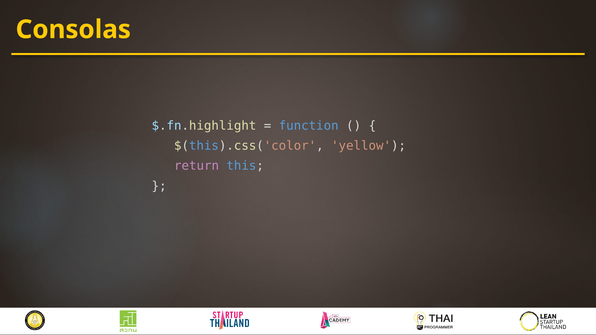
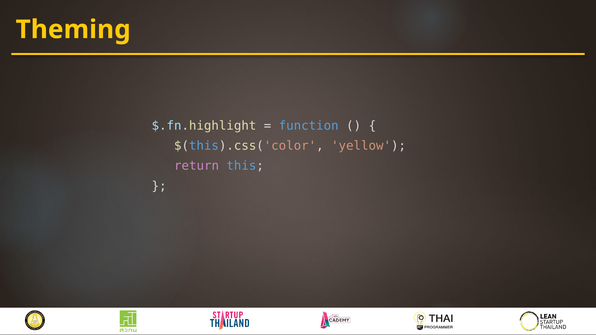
Consolas: Consolas -> Theming (73, 30)
